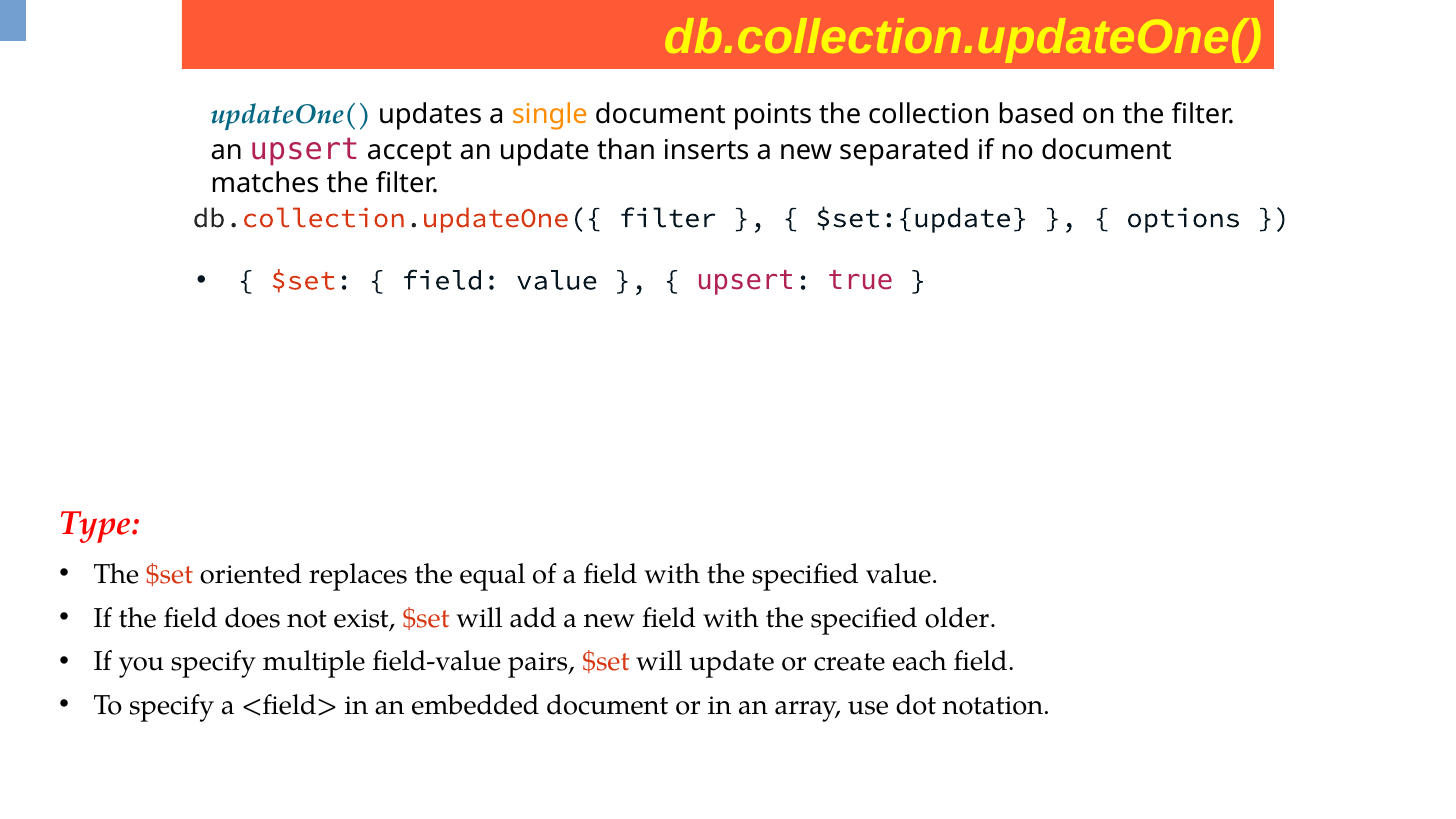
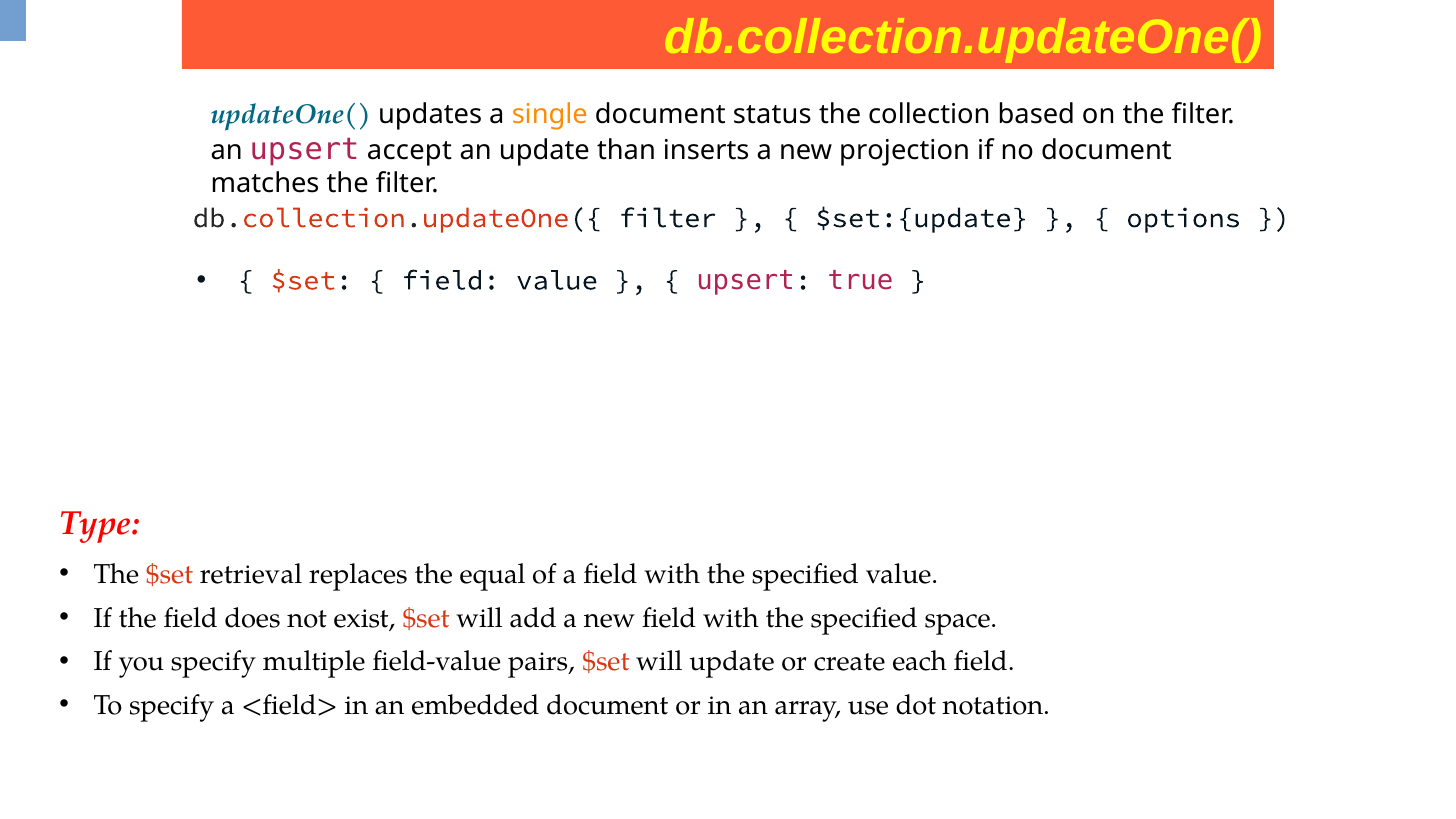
points: points -> status (772, 115)
separated: separated -> projection (905, 150)
oriented: oriented -> retrieval (251, 574)
older: older -> space (961, 618)
